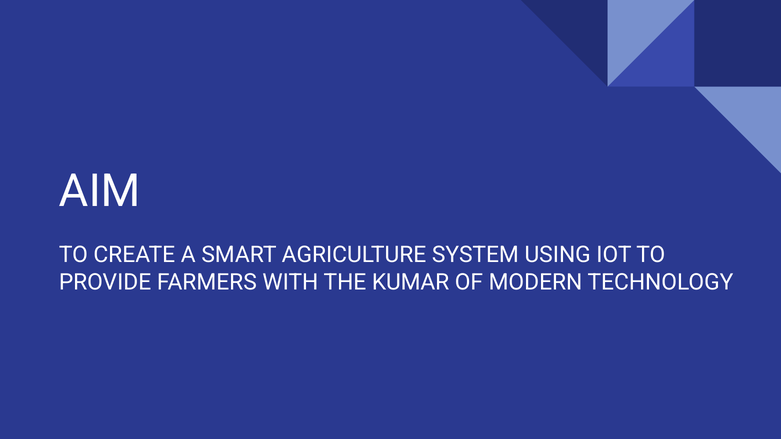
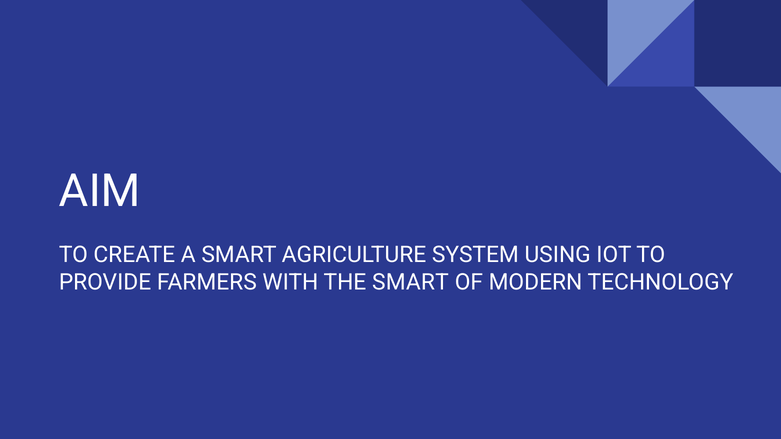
THE KUMAR: KUMAR -> SMART (410, 282)
